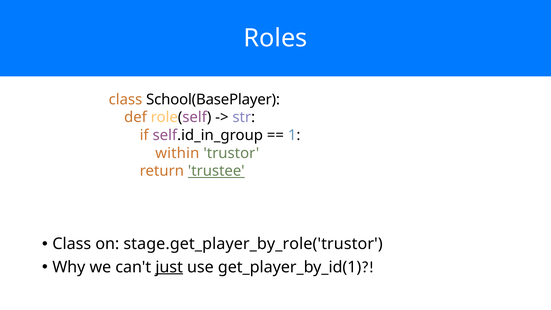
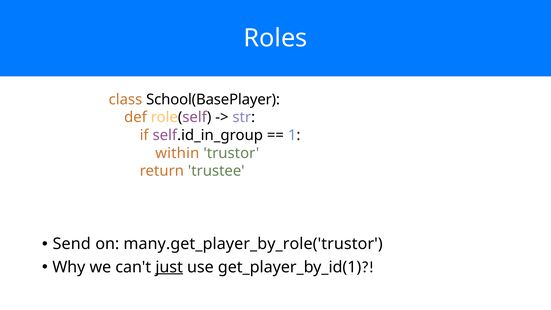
trustee underline: present -> none (216, 171)
Class: Class -> Send (72, 244)
stage.get_player_by_role('trustor: stage.get_player_by_role('trustor -> many.get_player_by_role('trustor (253, 244)
